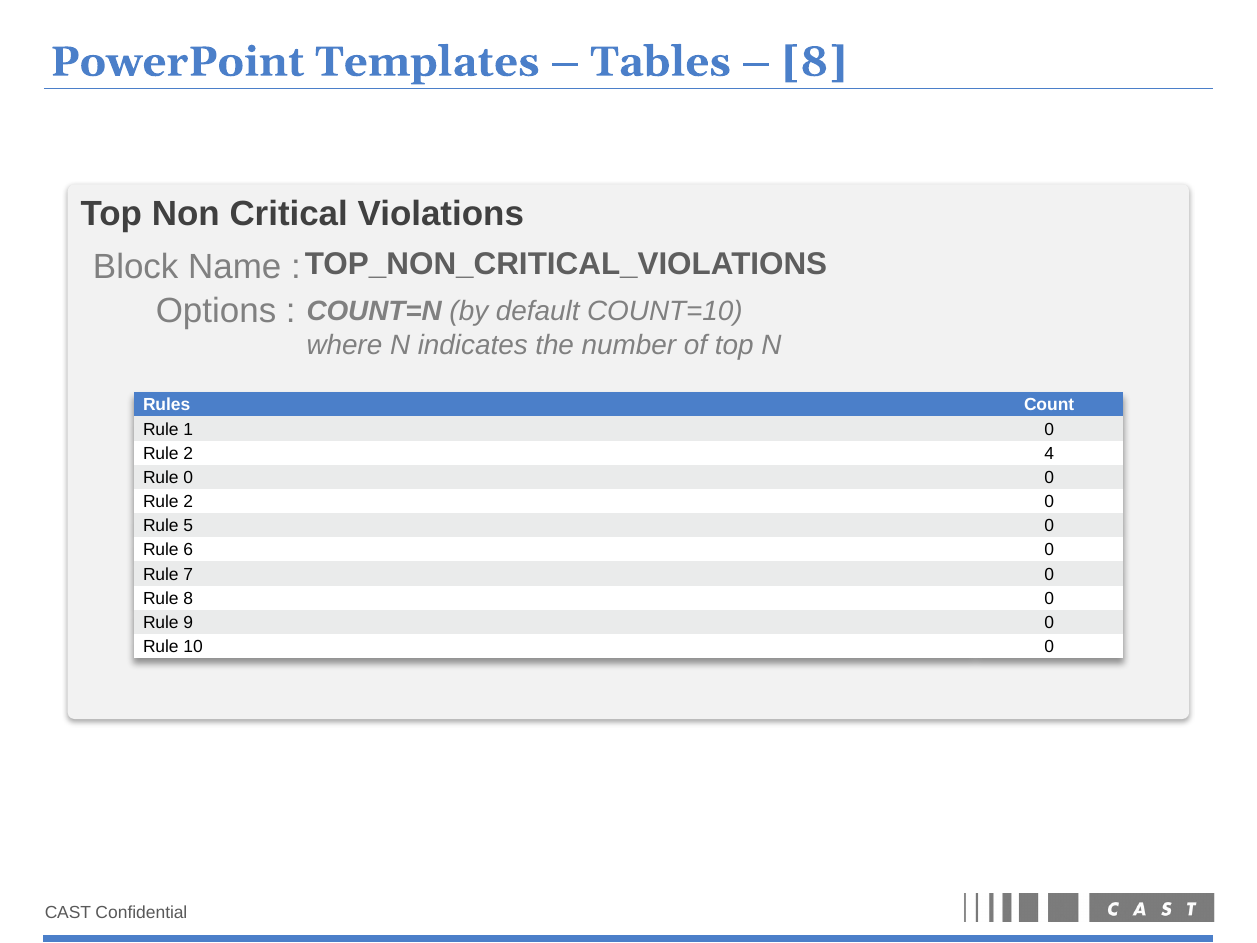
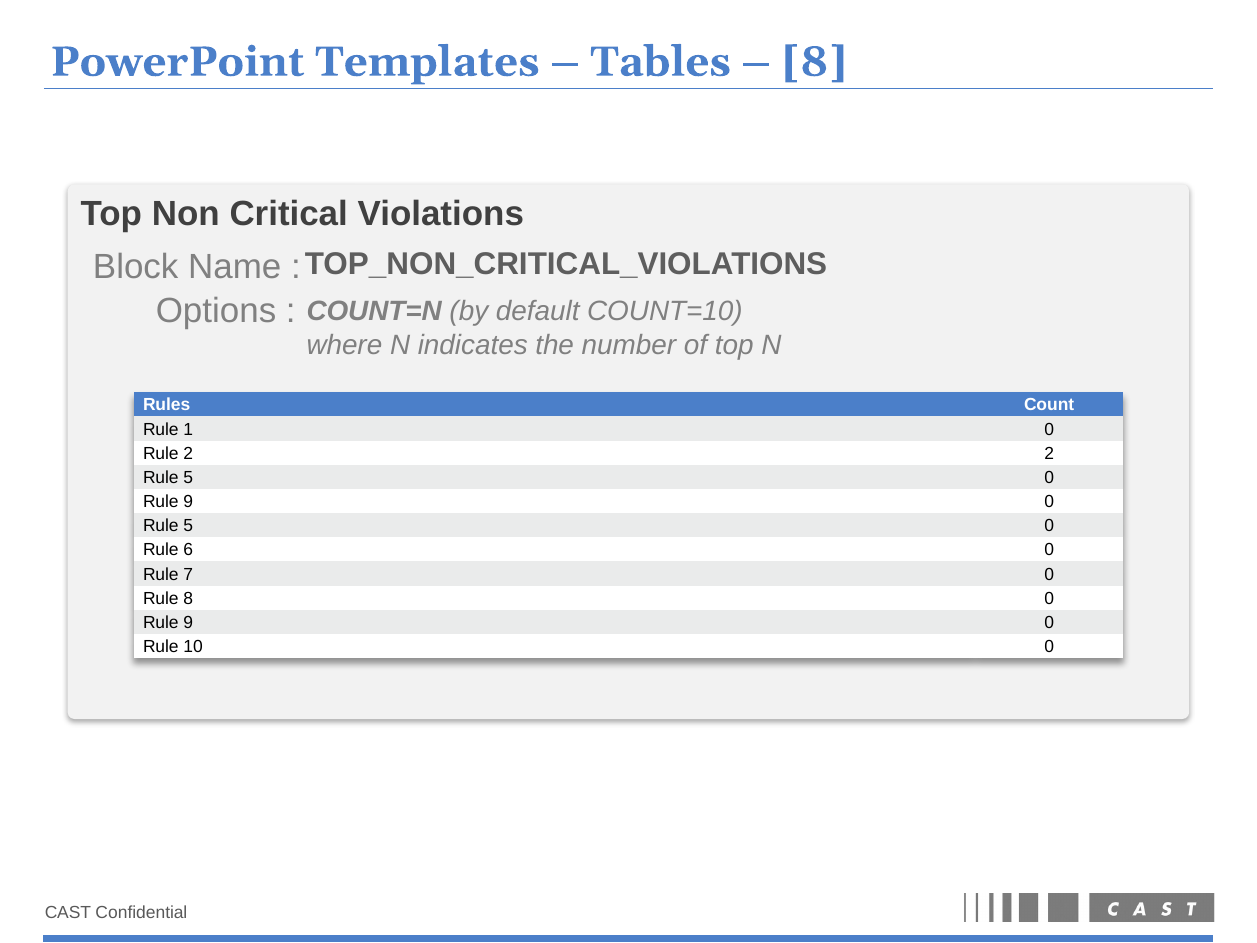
2 4: 4 -> 2 (1049, 453)
0: 0 -> 5 (188, 478)
2: 2 -> 9 (188, 502)
